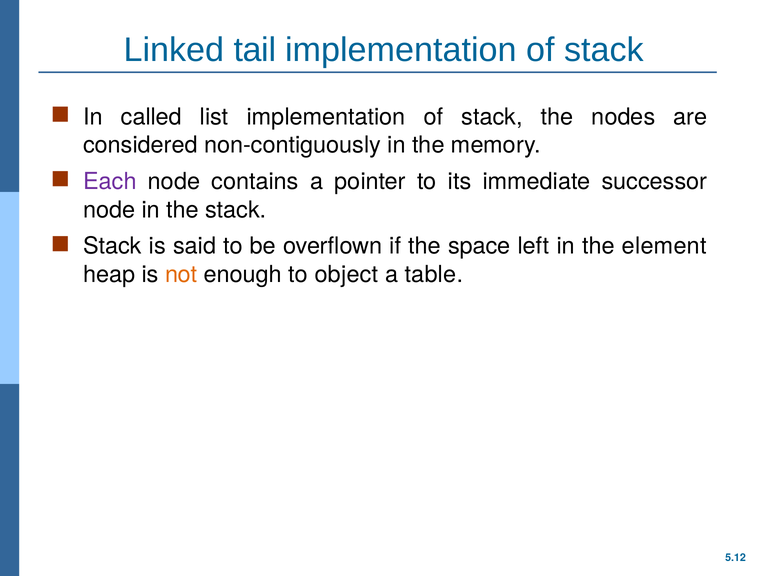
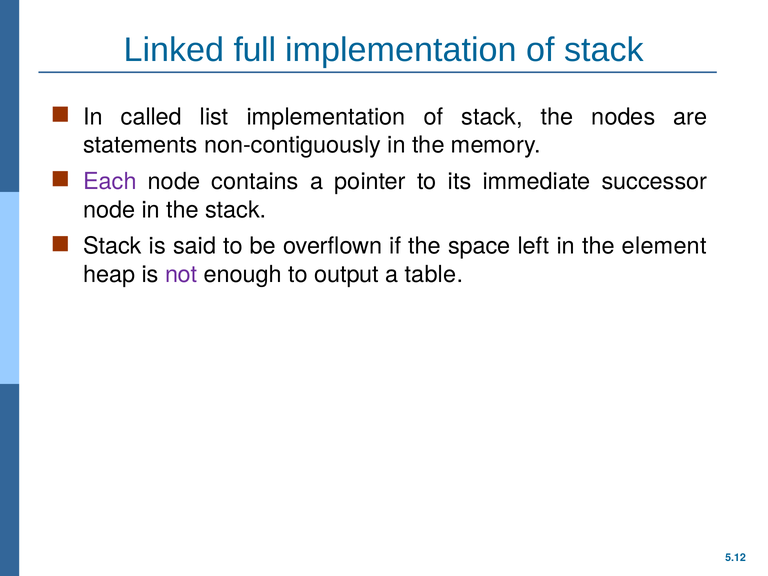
tail: tail -> full (255, 50)
considered: considered -> statements (140, 145)
not colour: orange -> purple (181, 274)
object: object -> output (347, 274)
